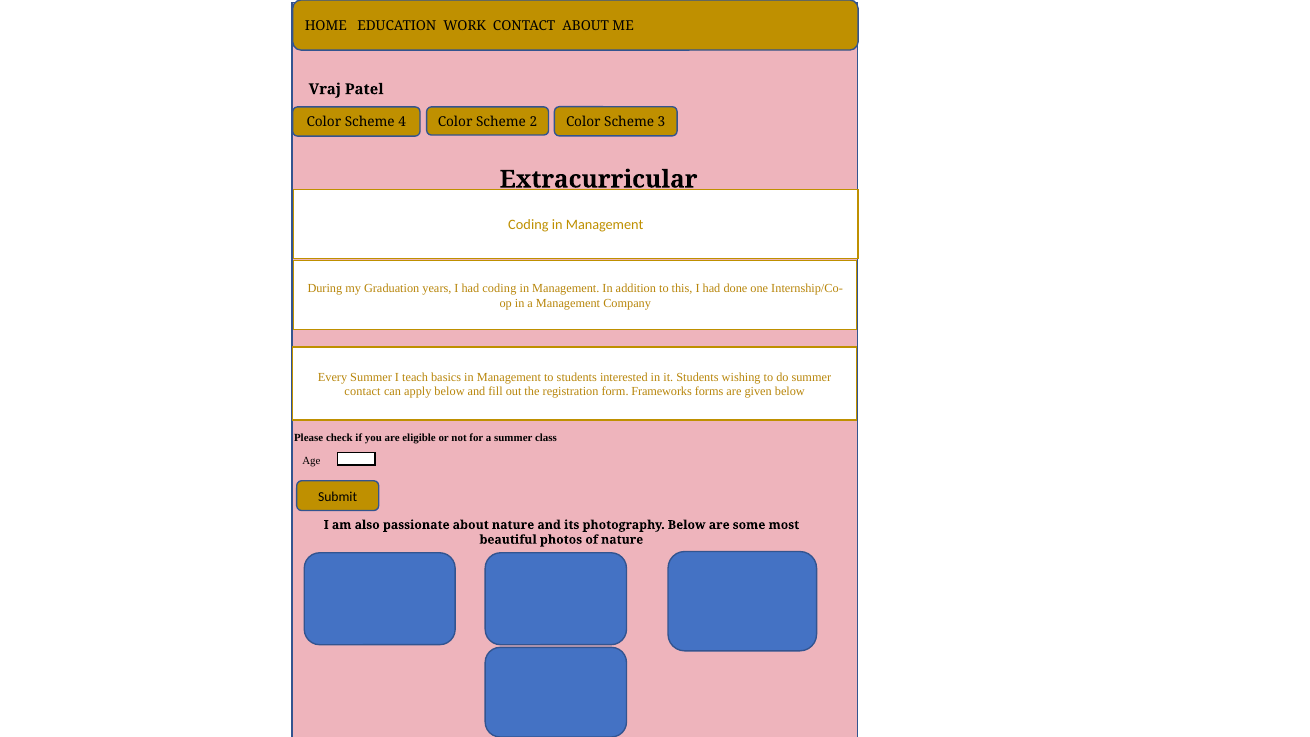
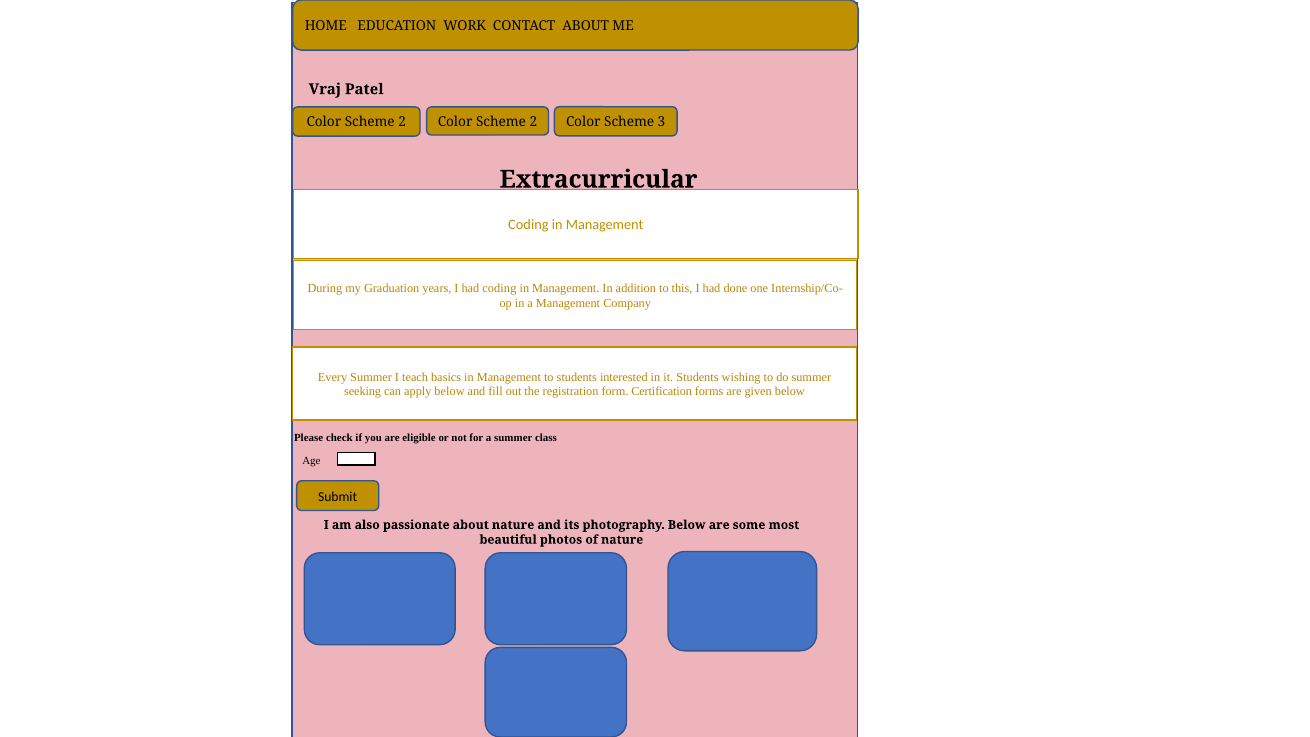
4: 4 -> 2 (402, 122)
contact: contact -> seeking (363, 392)
Frameworks: Frameworks -> Certification (662, 392)
